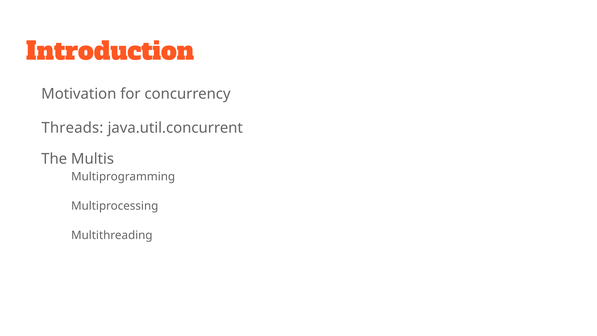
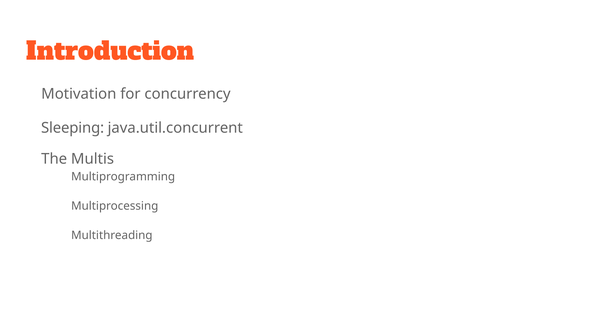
Threads: Threads -> Sleeping (73, 128)
